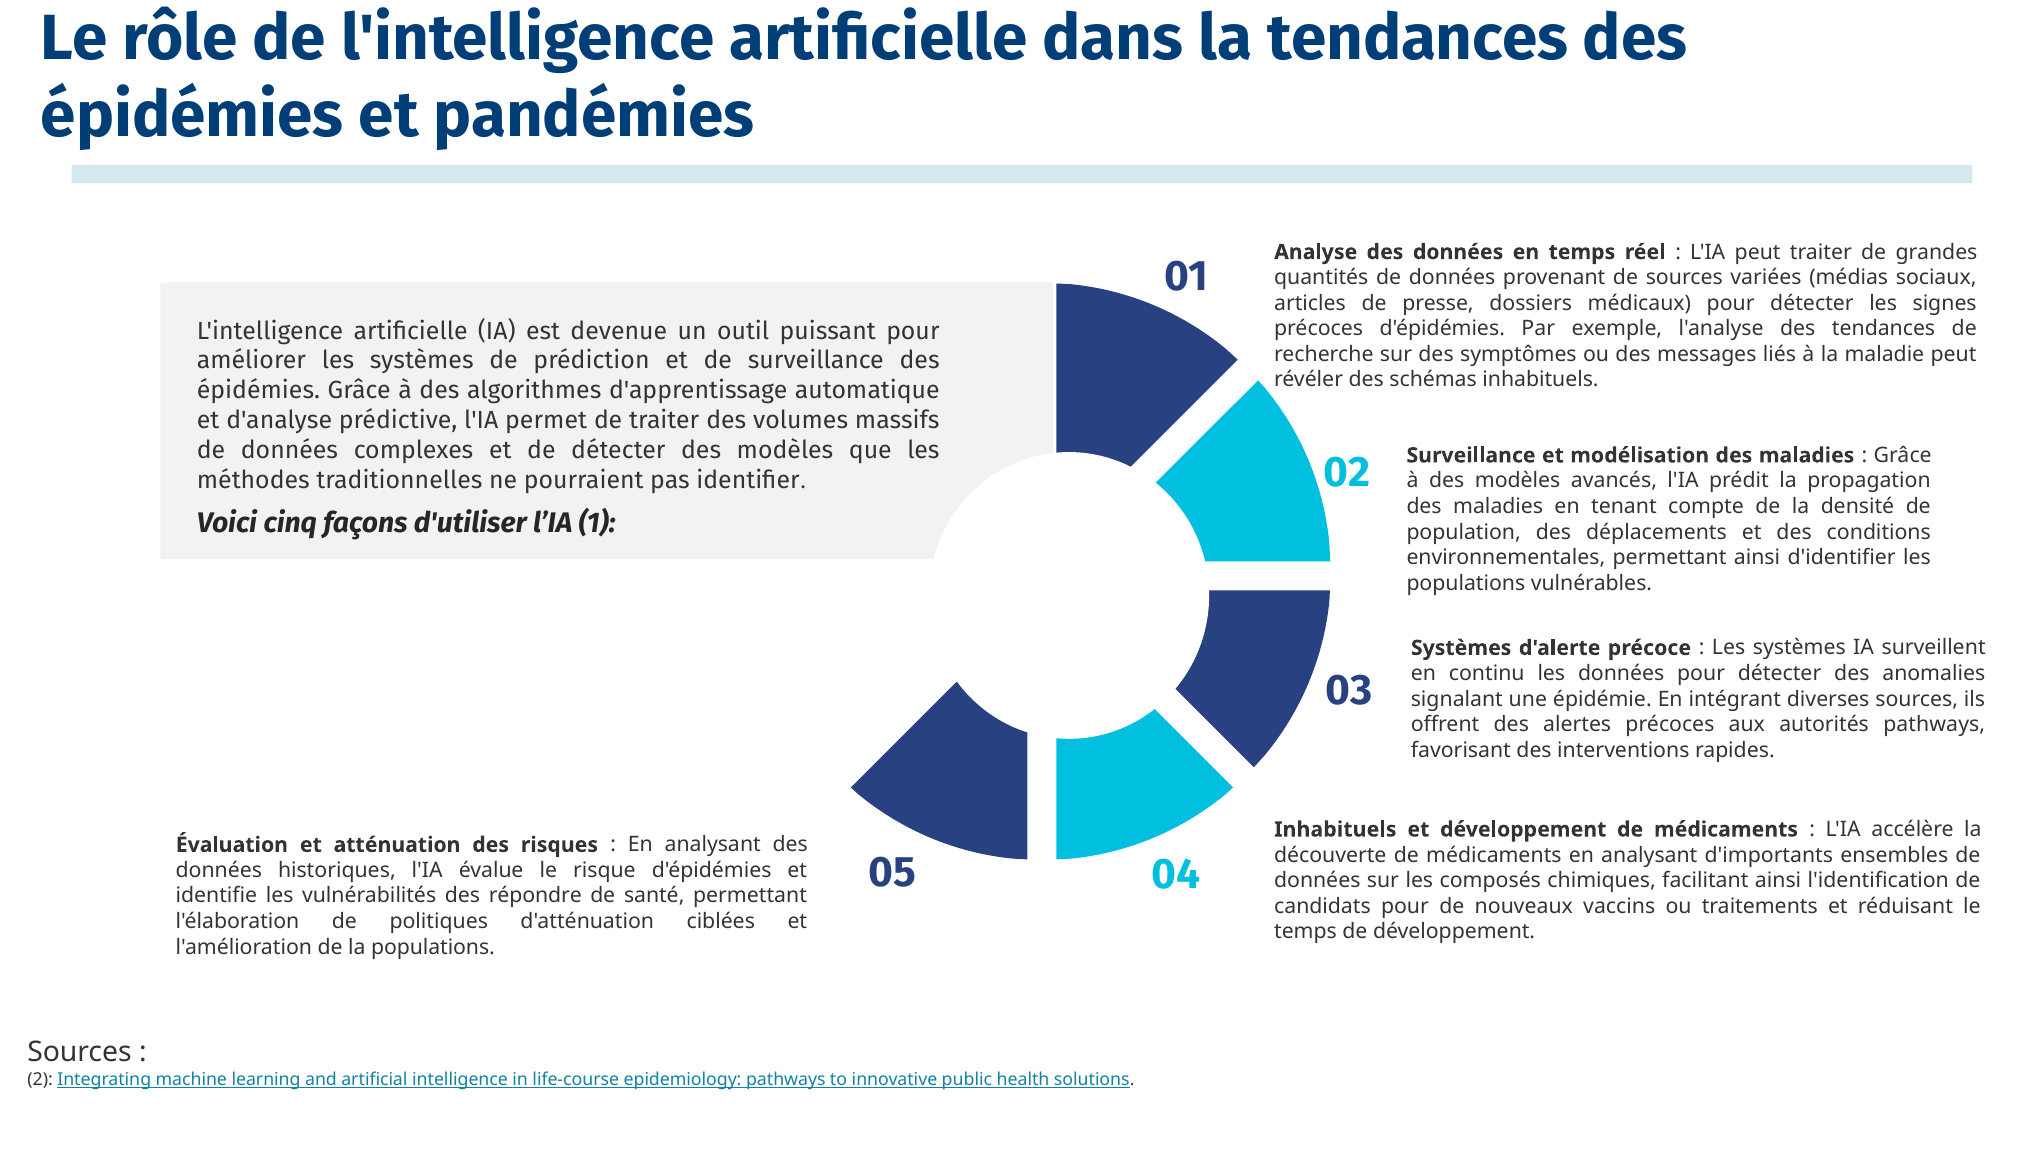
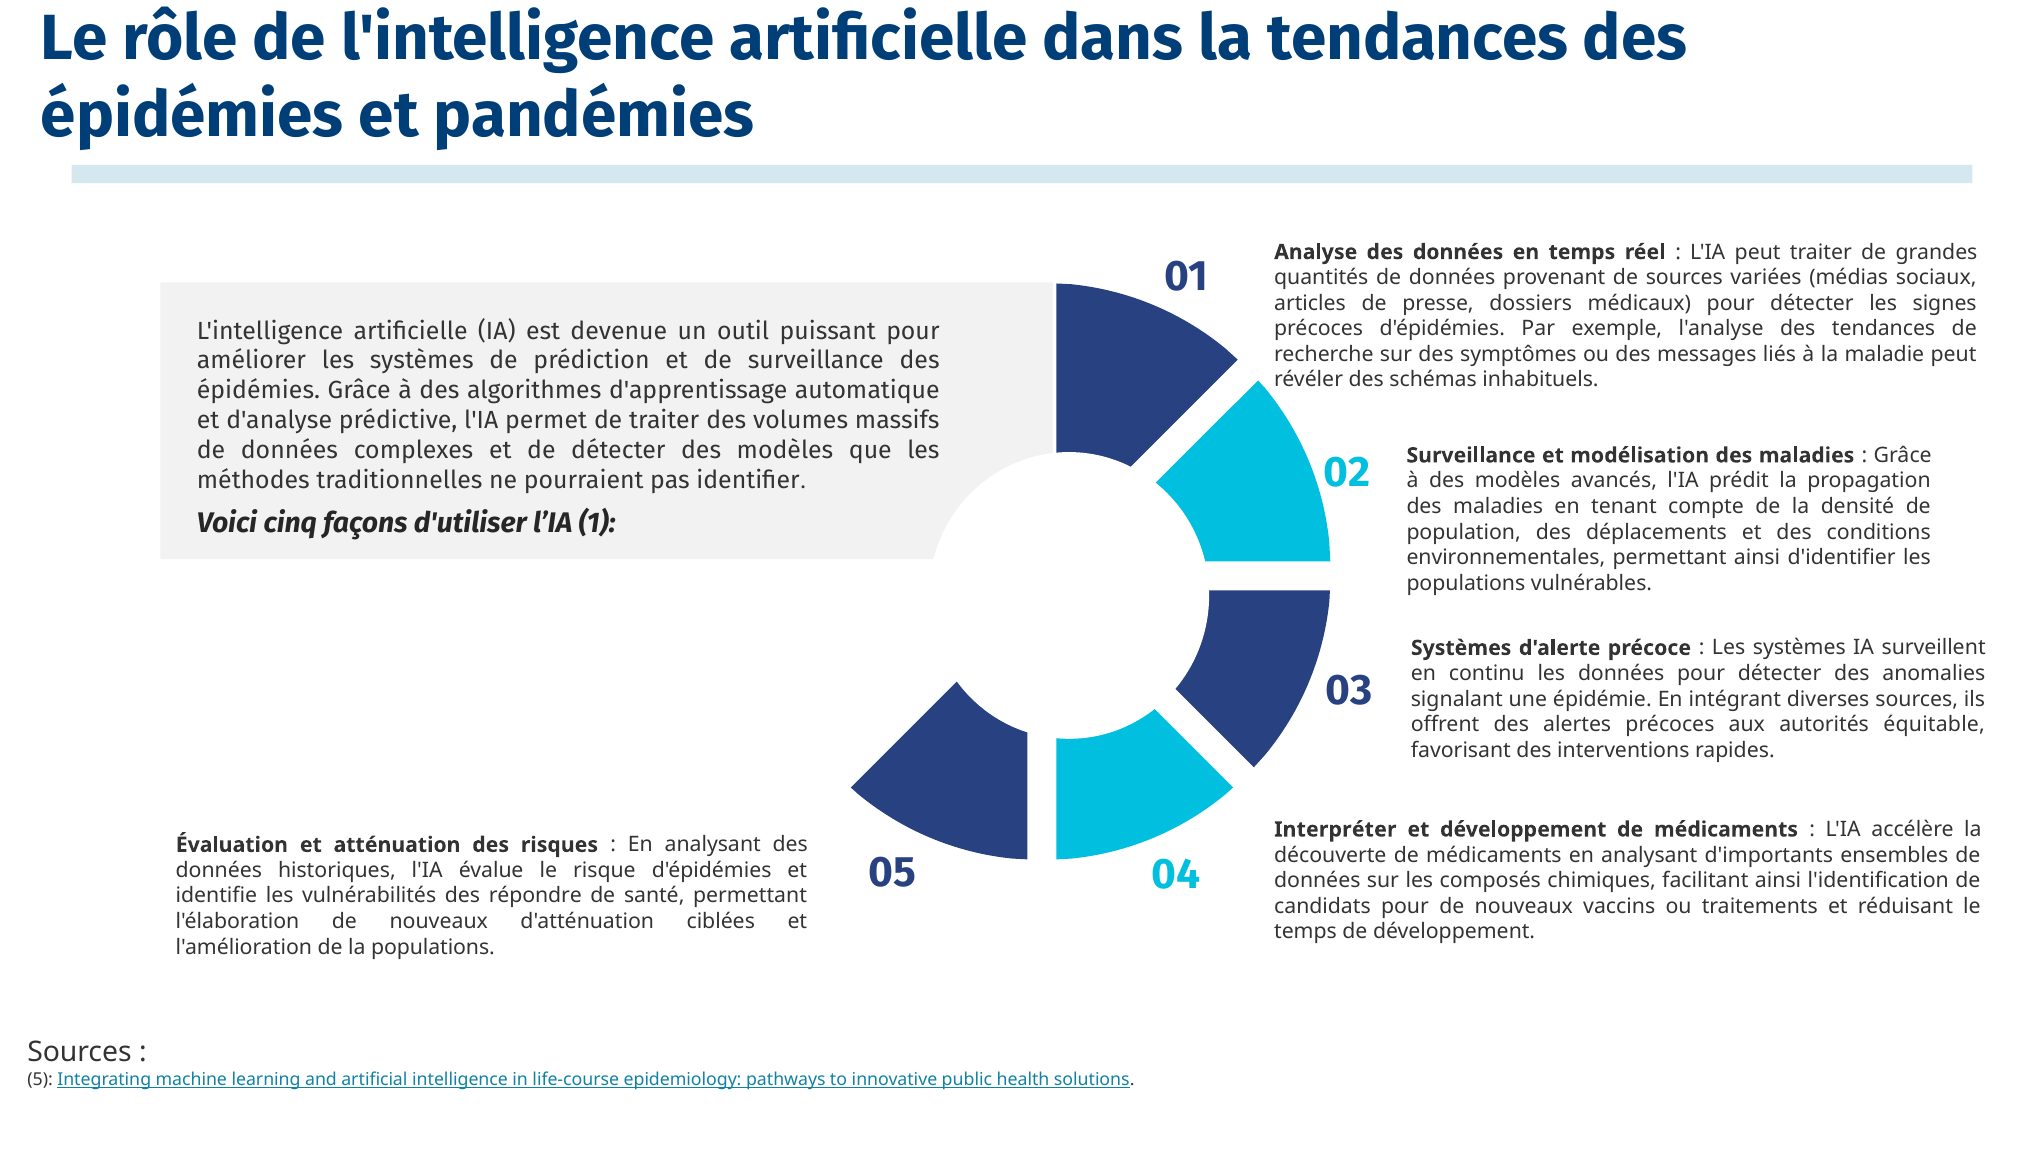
autorités pathways: pathways -> équitable (1934, 725)
Inhabituels: Inhabituels -> Interpréter (1335, 830)
l'élaboration de politiques: politiques -> nouveaux (439, 922)
2: 2 -> 5 (40, 1080)
